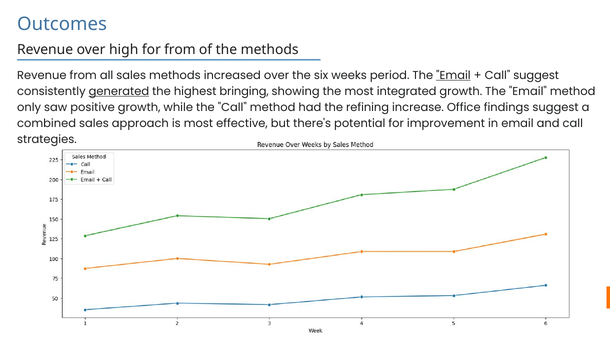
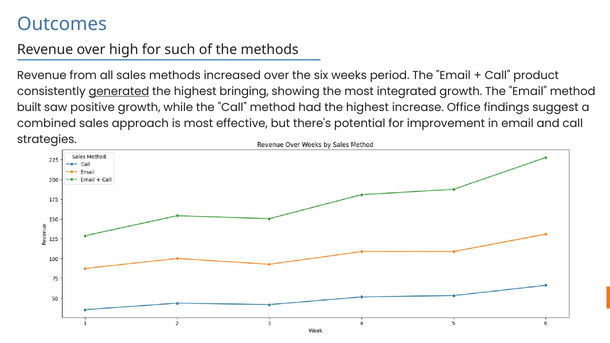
for from: from -> such (180, 50)
Email underline: present -> none (453, 75)
Call suggest: suggest -> product (536, 75)
only: only -> built (29, 107)
had the refining: refining -> highest (368, 107)
